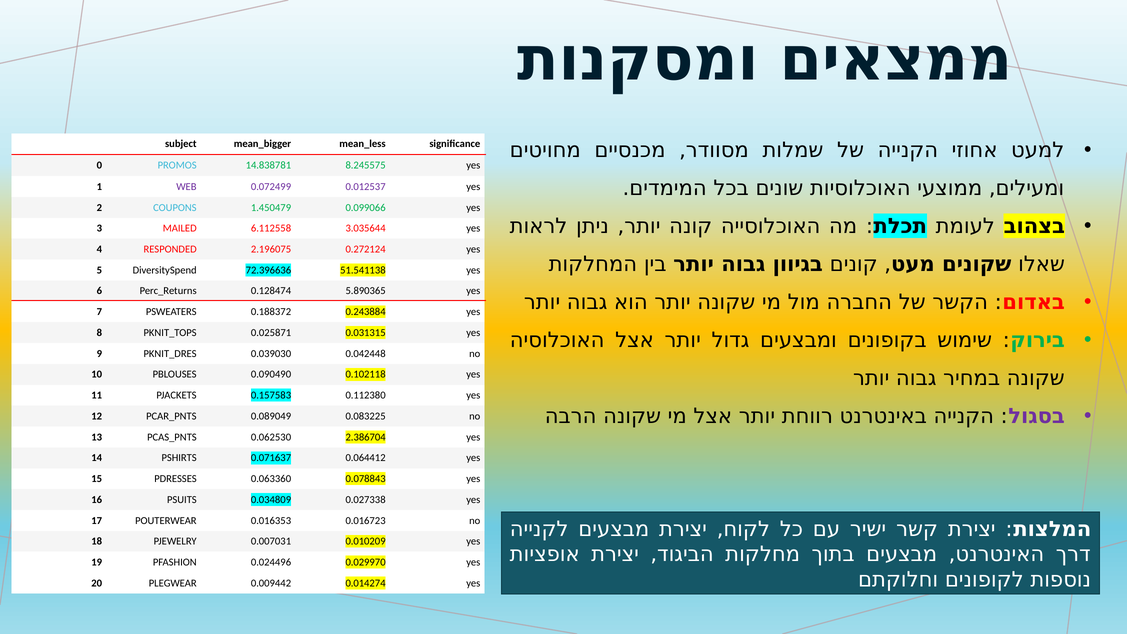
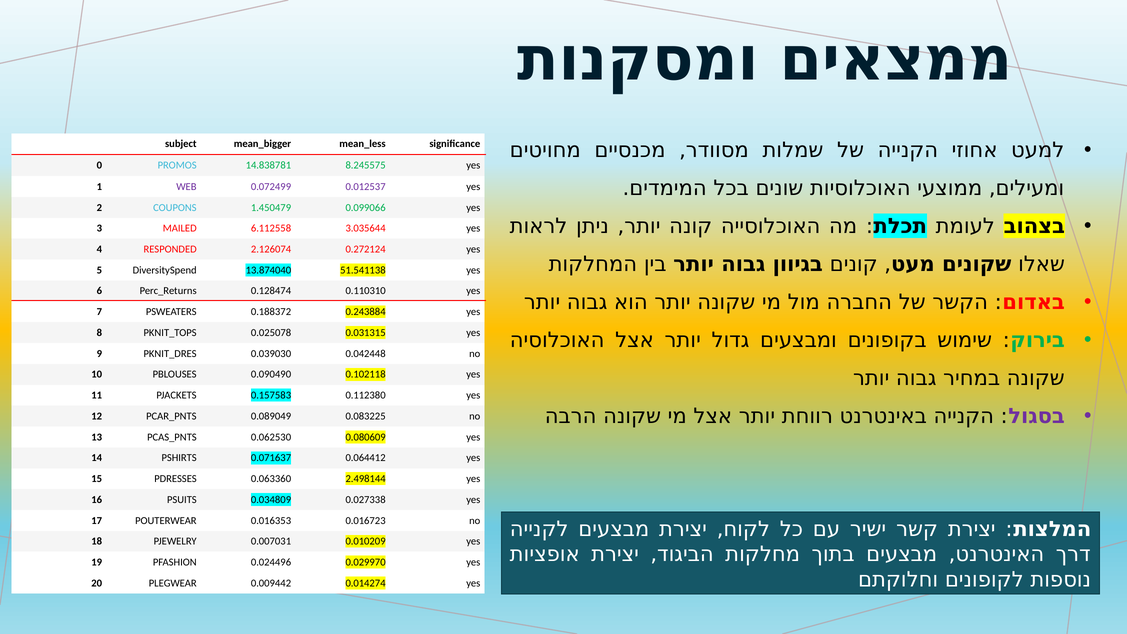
2.196075: 2.196075 -> 2.126074 (271, 249)
72.396636: 72.396636 -> 13.874040 (268, 270)
5.890365: 5.890365 -> 0.110310 (366, 291)
0.025871: 0.025871 -> 0.025078 (271, 333)
2.386704: 2.386704 -> 0.080609 (366, 437)
0.078843: 0.078843 -> 2.498144 (366, 479)
